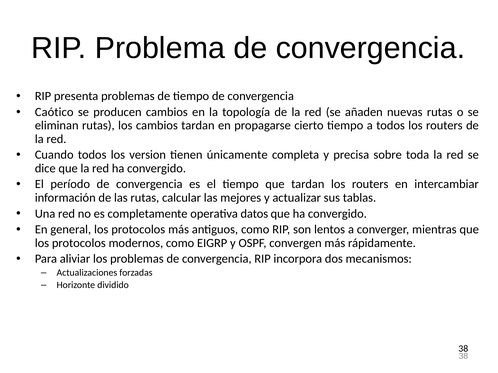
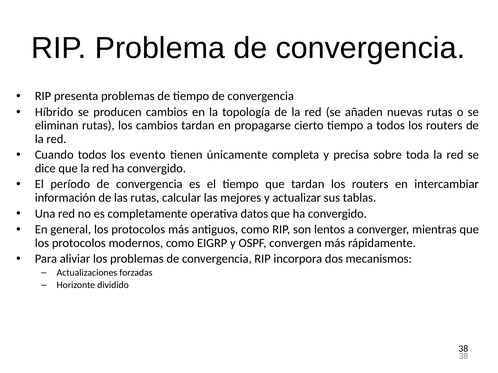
Caótico: Caótico -> Híbrido (54, 112)
version: version -> evento (148, 155)
